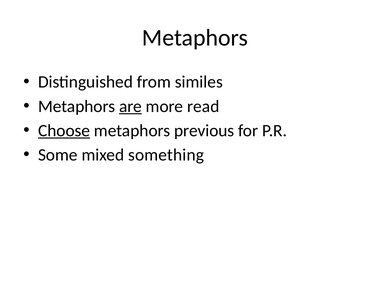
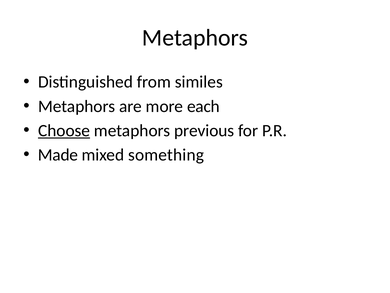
are underline: present -> none (130, 106)
read: read -> each (203, 106)
Some: Some -> Made (58, 155)
